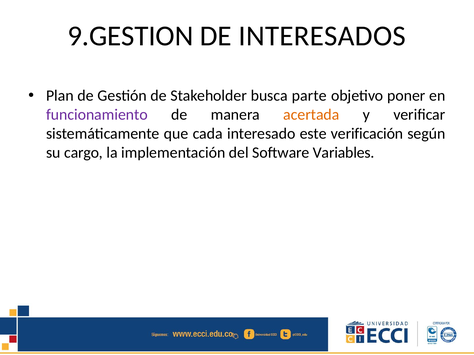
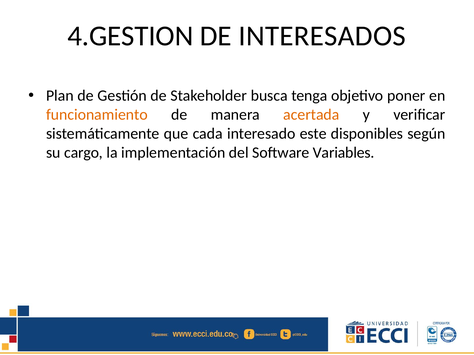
9.GESTION: 9.GESTION -> 4.GESTION (130, 36)
parte: parte -> tenga (309, 96)
funcionamiento colour: purple -> orange (97, 115)
verificación: verificación -> disponibles (367, 134)
